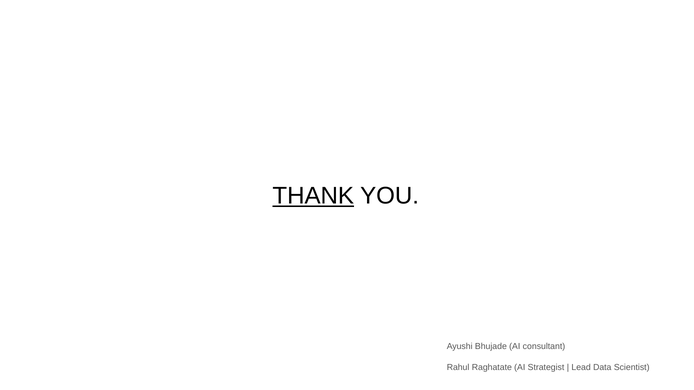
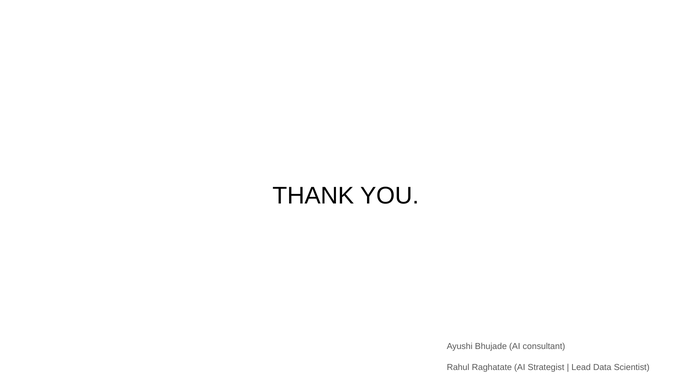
THANK underline: present -> none (313, 196)
